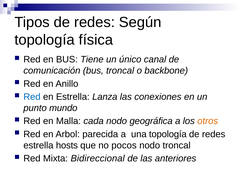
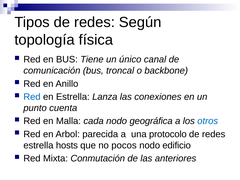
mundo: mundo -> cuenta (63, 108)
otros colour: orange -> blue (208, 121)
una topología: topología -> protocolo (168, 134)
nodo troncal: troncal -> edificio (177, 145)
Bidireccional: Bidireccional -> Conmutación (98, 158)
